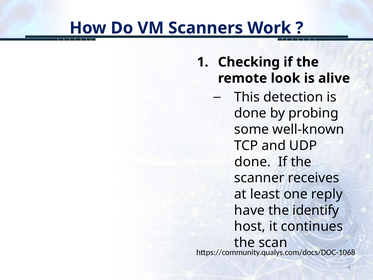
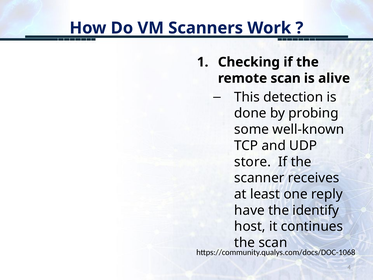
remote look: look -> scan (286, 78)
done: done -> store (253, 162)
